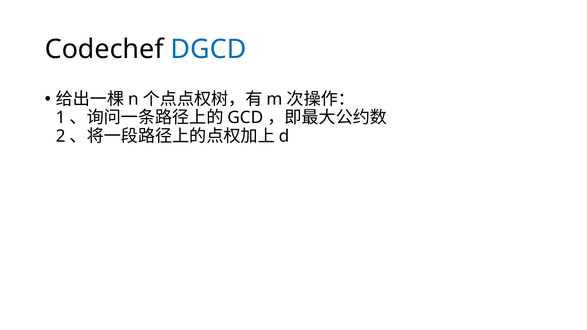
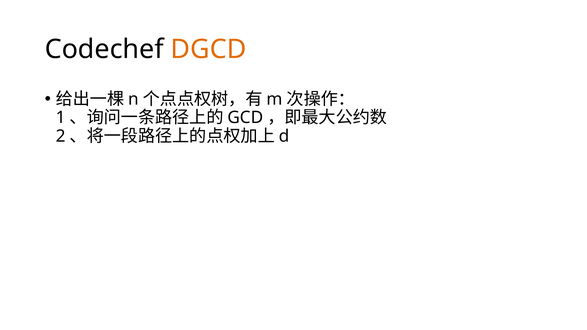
DGCD colour: blue -> orange (209, 49)
